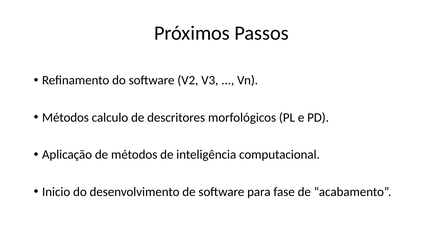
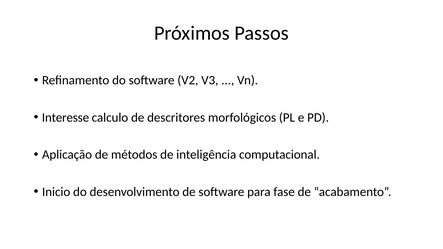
Métodos: Métodos -> Interesse (66, 118)
